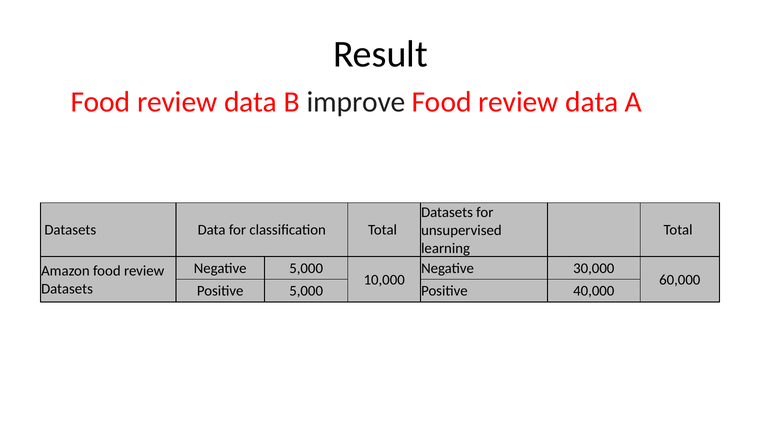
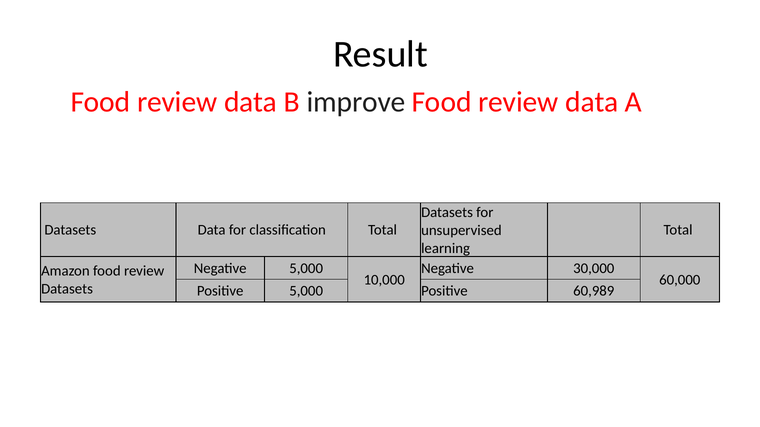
40,000: 40,000 -> 60,989 (594, 291)
